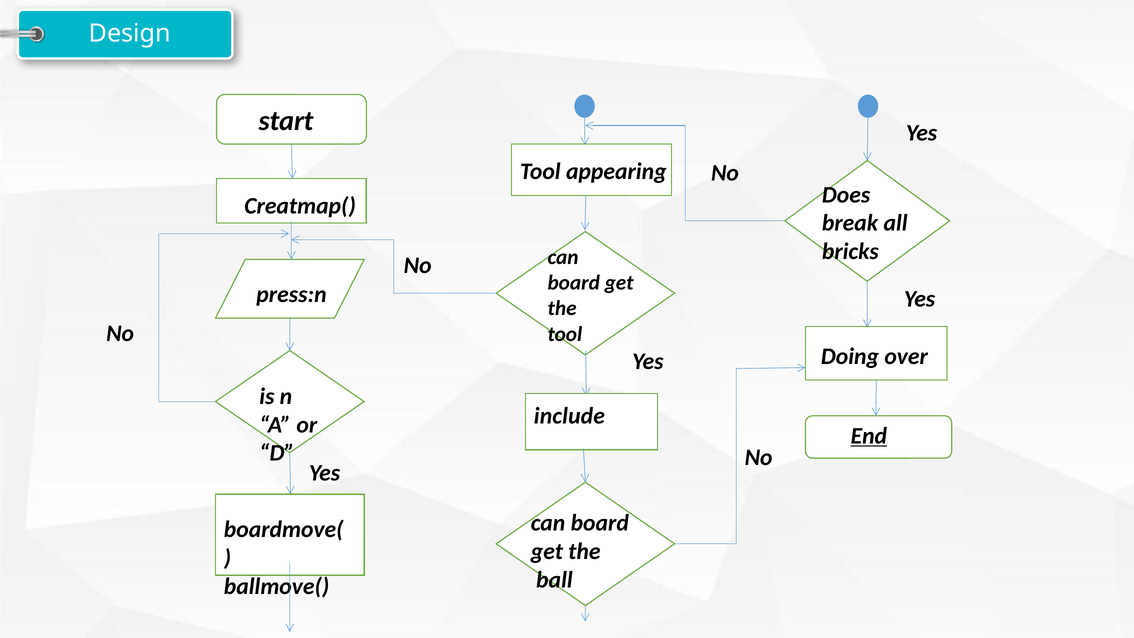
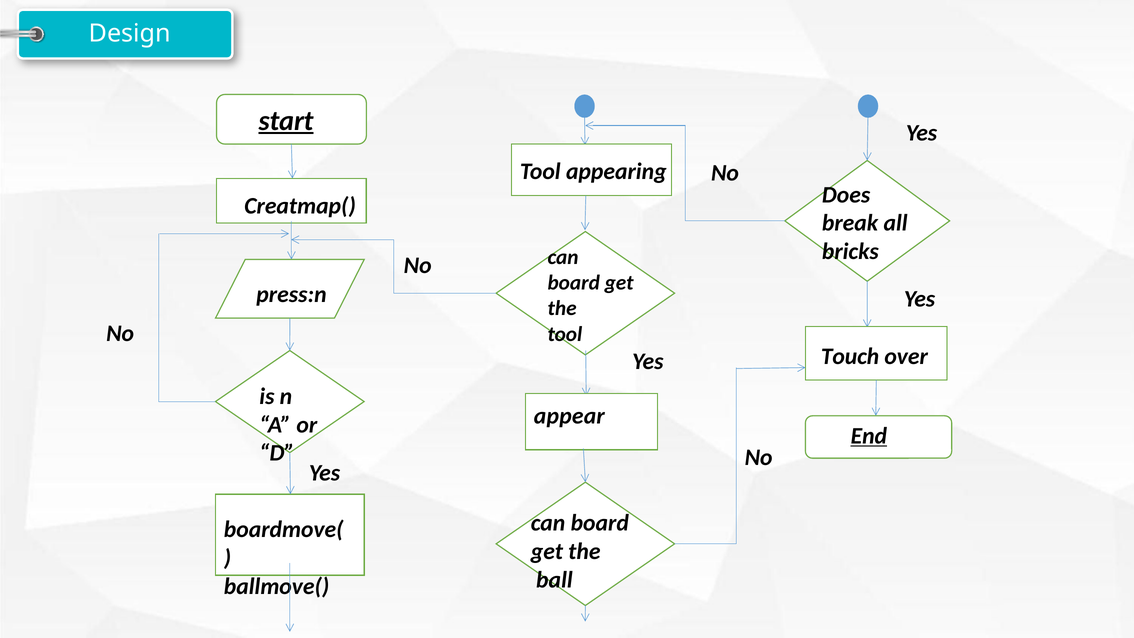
start underline: none -> present (286, 121)
Doing: Doing -> Touch (850, 357)
include: include -> appear (569, 416)
